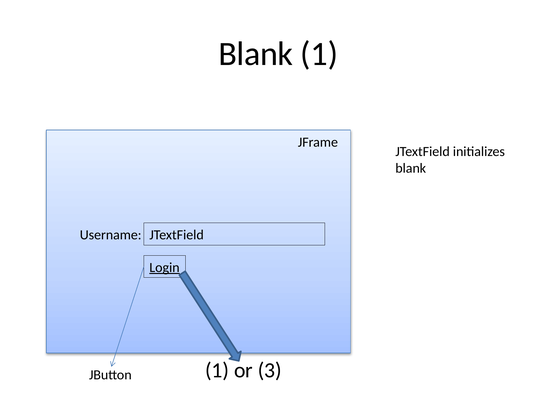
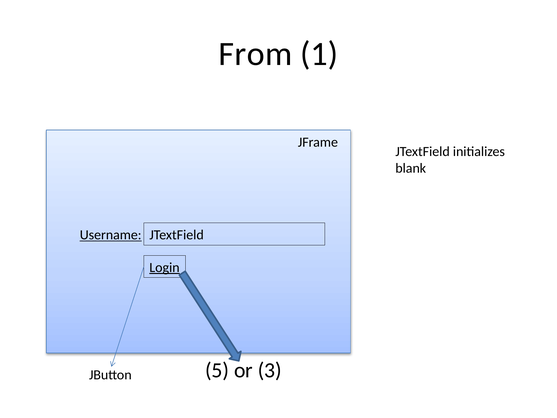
Blank: Blank -> From (255, 54)
Username underline: none -> present (111, 235)
JButton 1: 1 -> 5 (217, 370)
